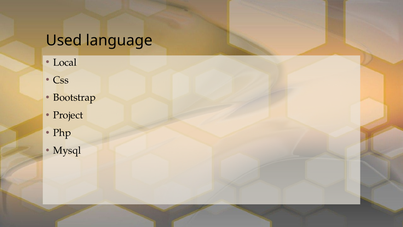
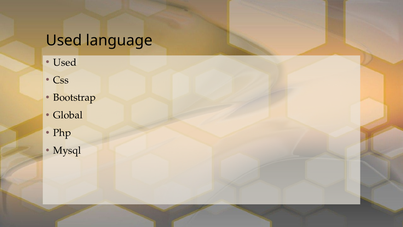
Local: Local -> Used (65, 62)
Project: Project -> Global (68, 115)
